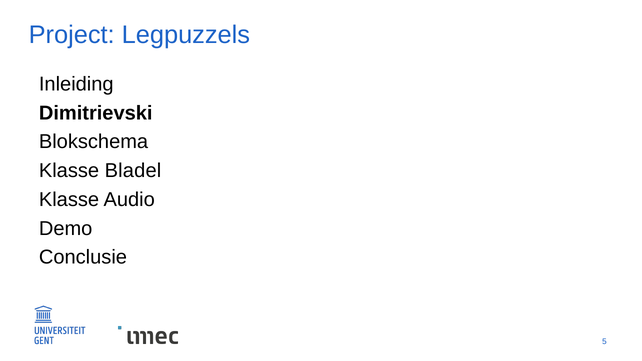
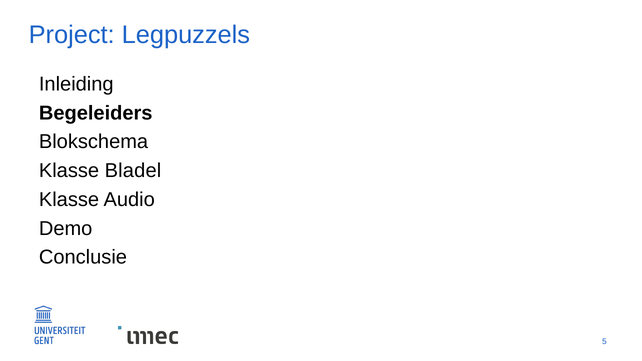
Dimitrievski: Dimitrievski -> Begeleiders (96, 113)
